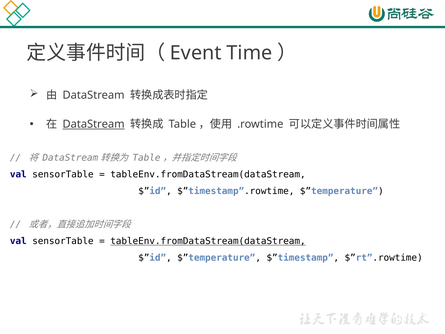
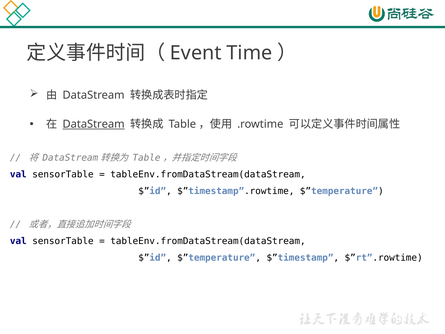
tableEnv.fromDataStream(dataStream underline: present -> none (208, 241)
